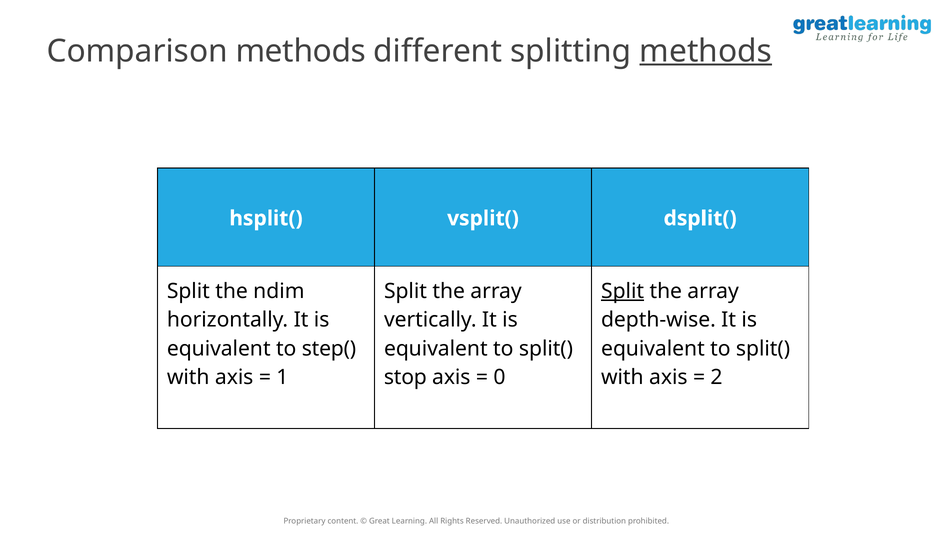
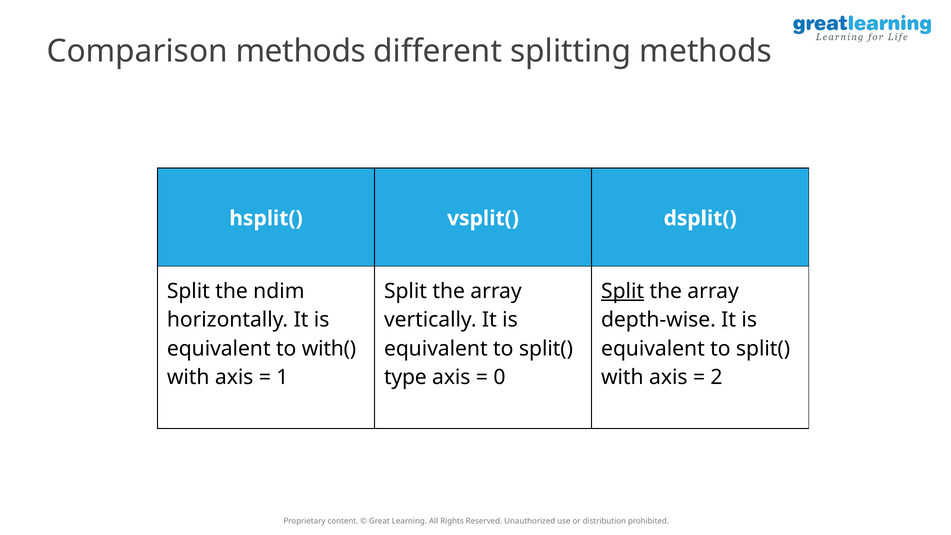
methods underline: present -> none (706, 51)
step(: step( -> with( (329, 349)
stop: stop -> type (405, 377)
